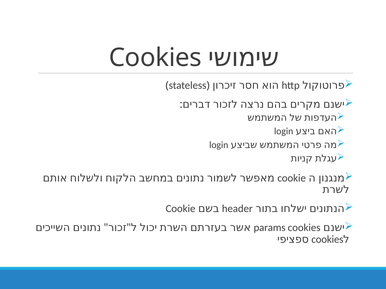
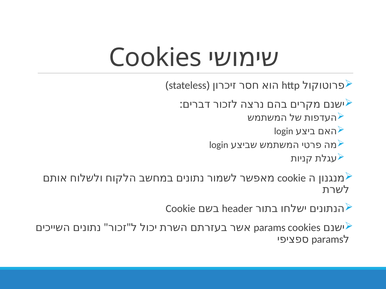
cookies: cookies -> params (327, 240)
